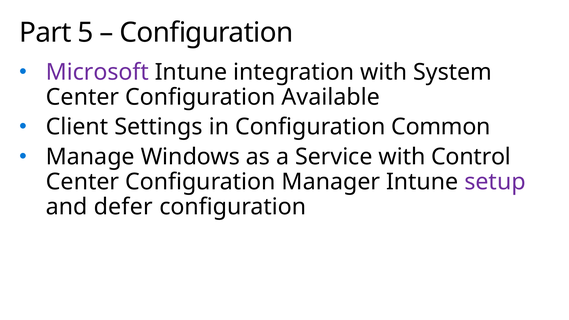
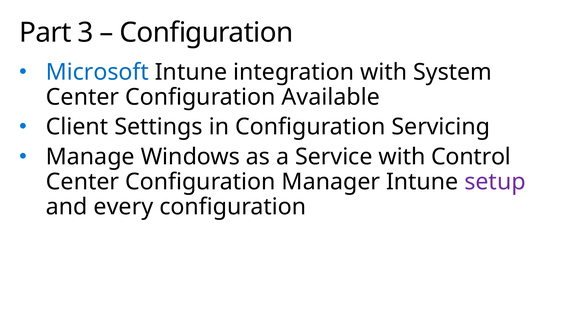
5: 5 -> 3 (86, 33)
Microsoft colour: purple -> blue (97, 72)
Common: Common -> Servicing (441, 127)
defer: defer -> every (123, 207)
